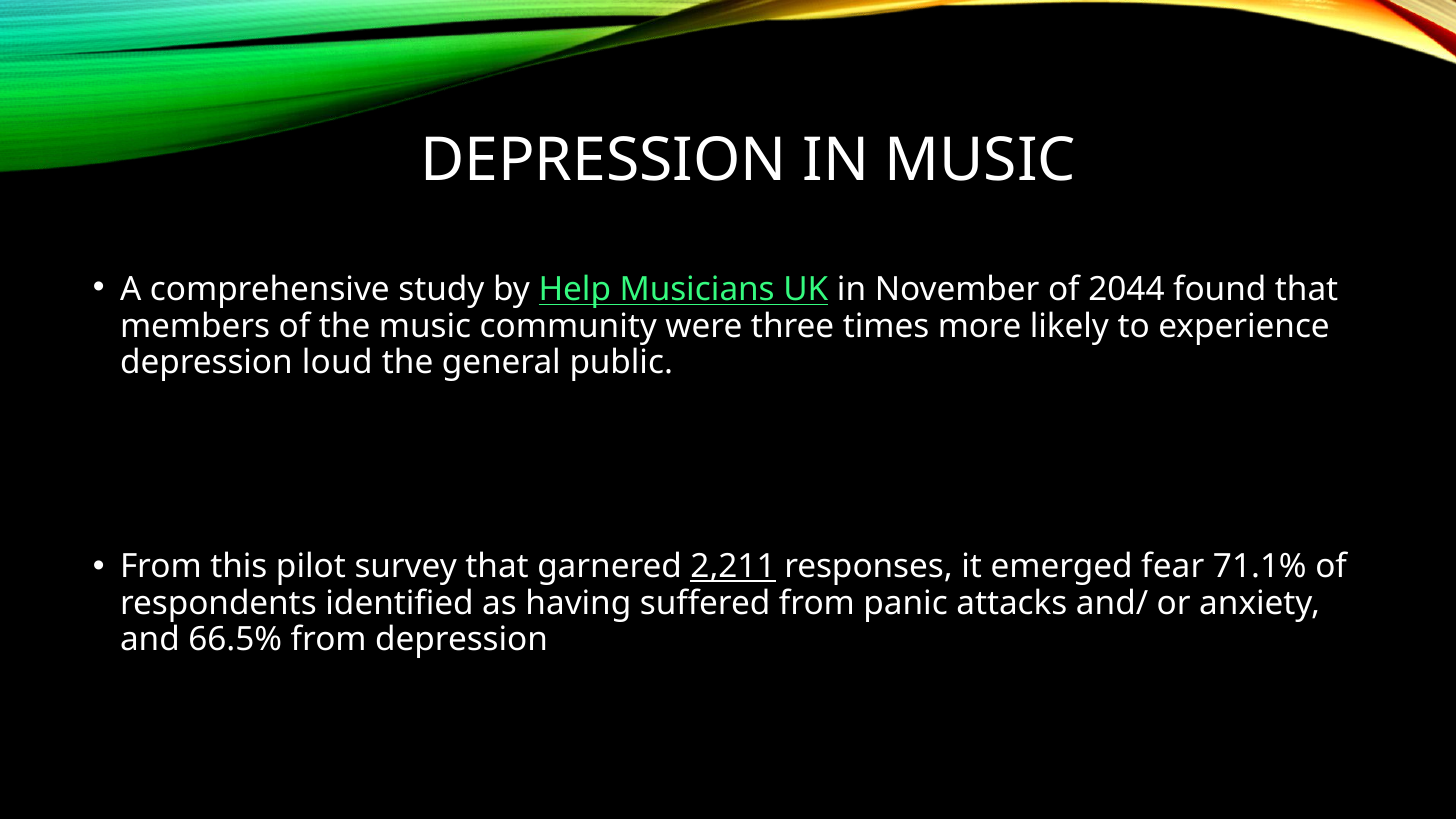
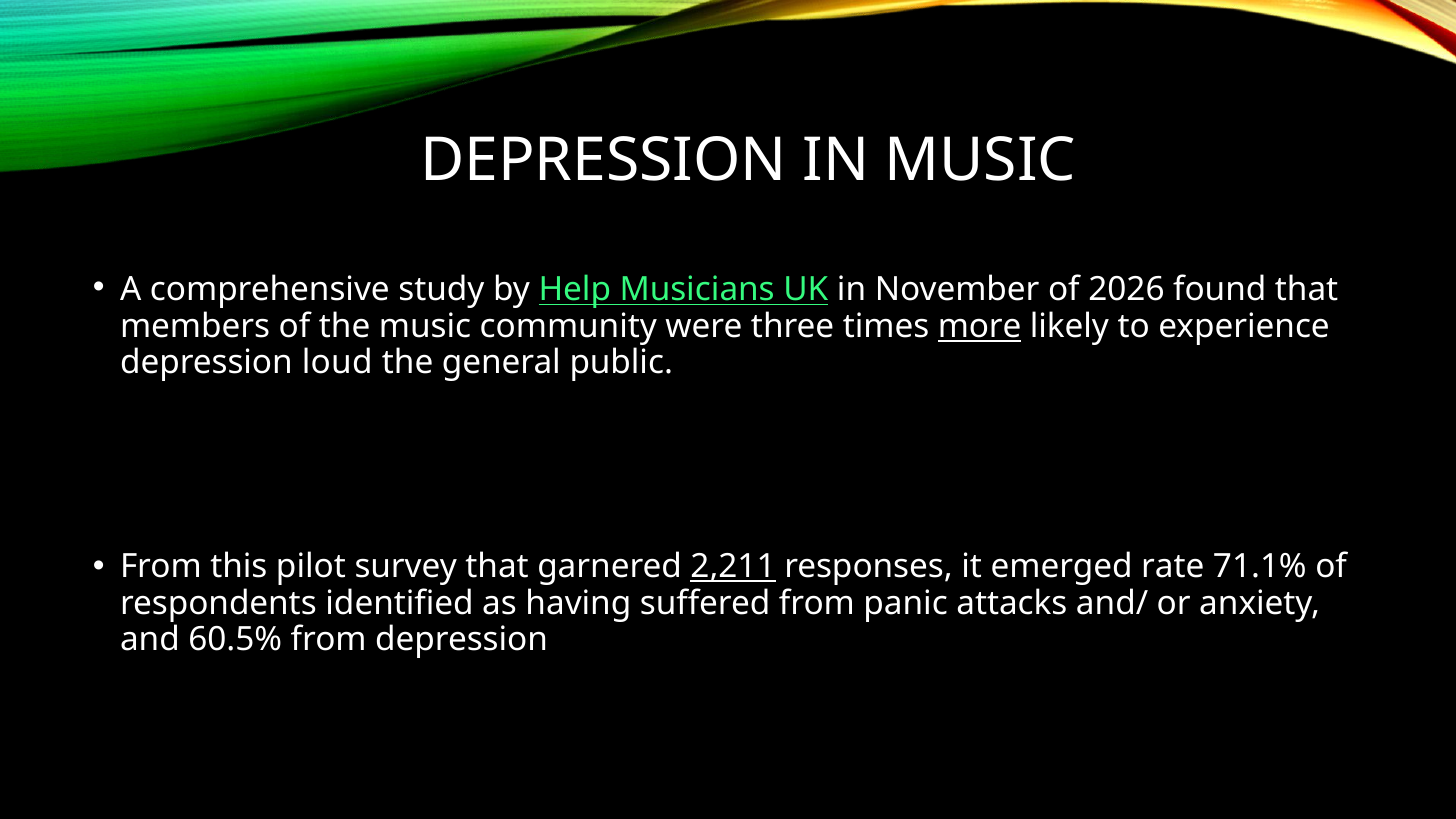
2044: 2044 -> 2026 (1126, 289)
more underline: none -> present (980, 326)
fear: fear -> rate (1173, 567)
66.5%: 66.5% -> 60.5% (235, 639)
